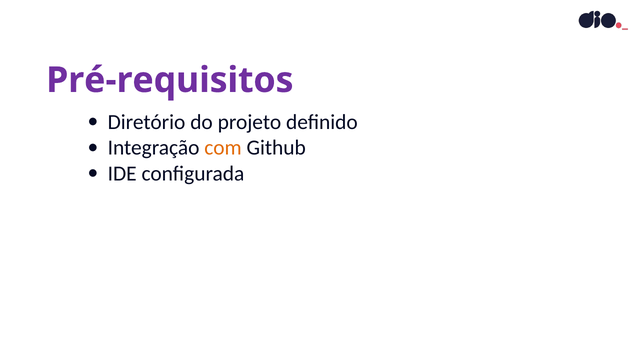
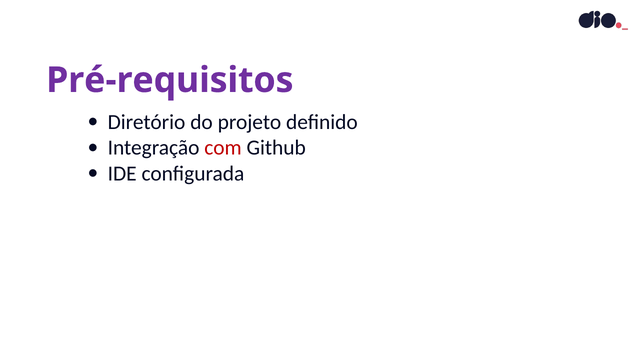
com colour: orange -> red (223, 148)
